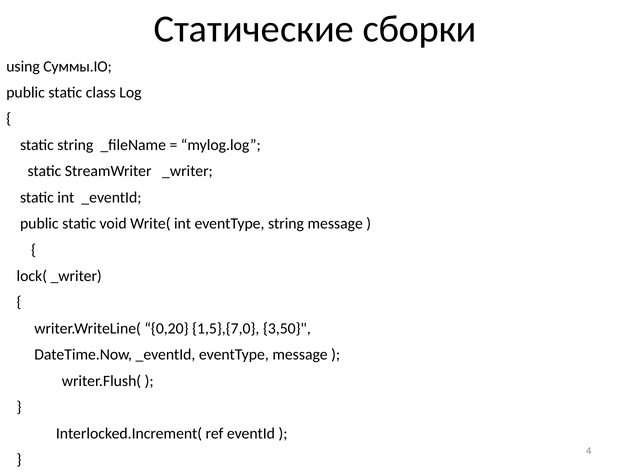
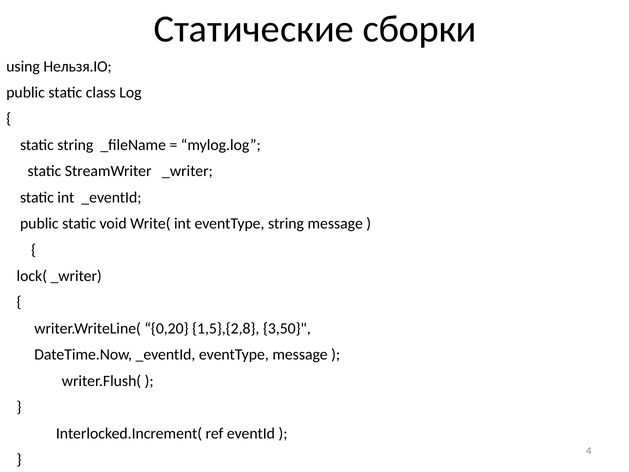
Суммы.IO: Суммы.IO -> Нельзя.IO (78, 66)
1,5},{7,0: 1,5},{7,0 -> 1,5},{2,8 (226, 328)
